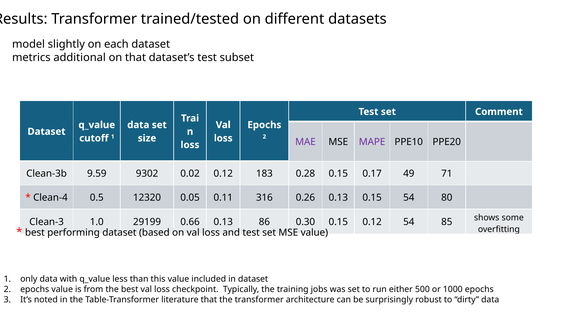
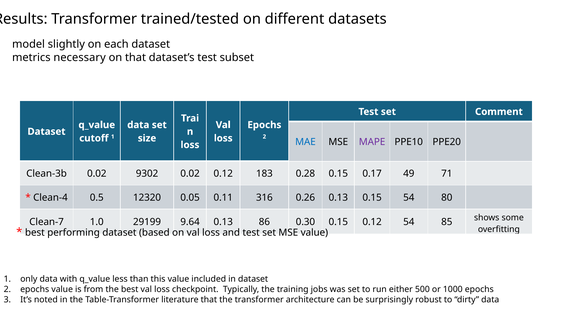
additional: additional -> necessary (80, 57)
MAE colour: purple -> blue (305, 142)
Clean-3b 9.59: 9.59 -> 0.02 (97, 174)
Clean-3: Clean-3 -> Clean-7 (47, 222)
0.66: 0.66 -> 9.64 (190, 222)
